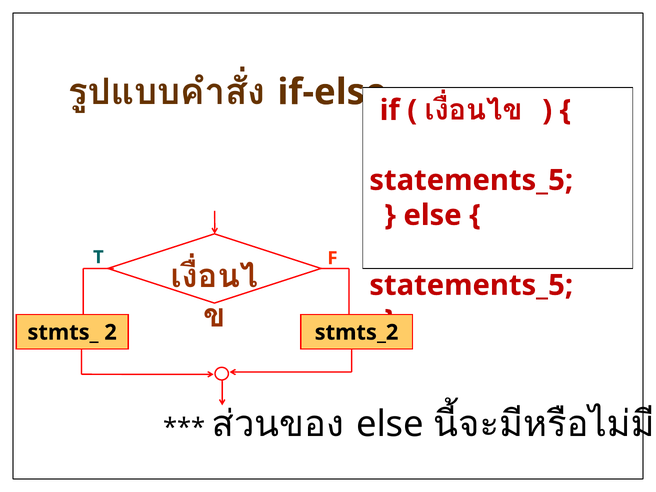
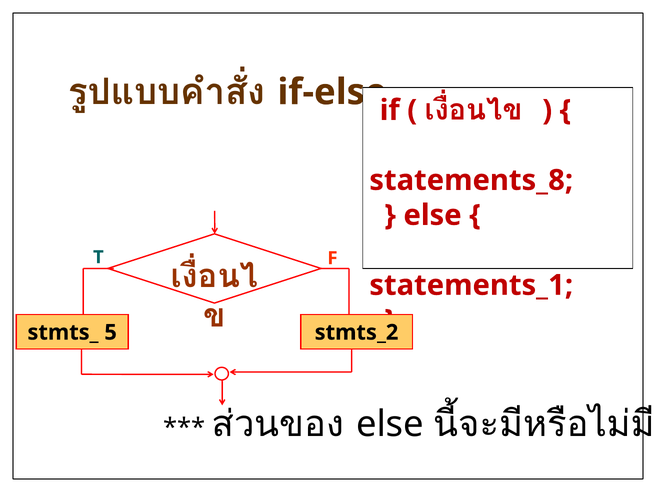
statements_5: statements_5 -> statements_8 (471, 180)
statements_5: statements_5 -> statements_1 (471, 285)
2: 2 -> 5 (111, 332)
